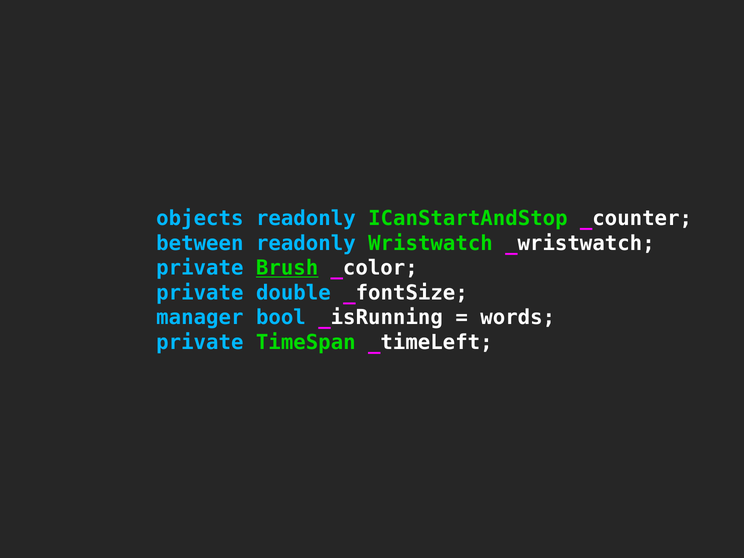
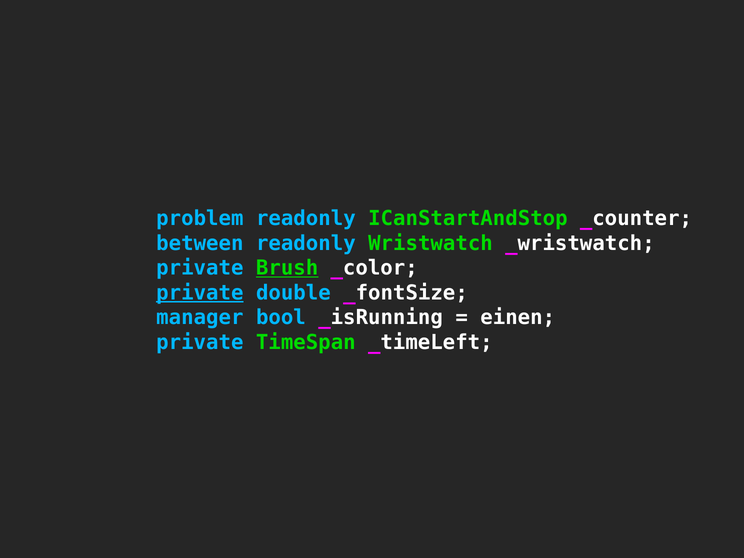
objects: objects -> problem (200, 218)
private underline: none -> present (200, 293)
words: words -> einen (518, 318)
